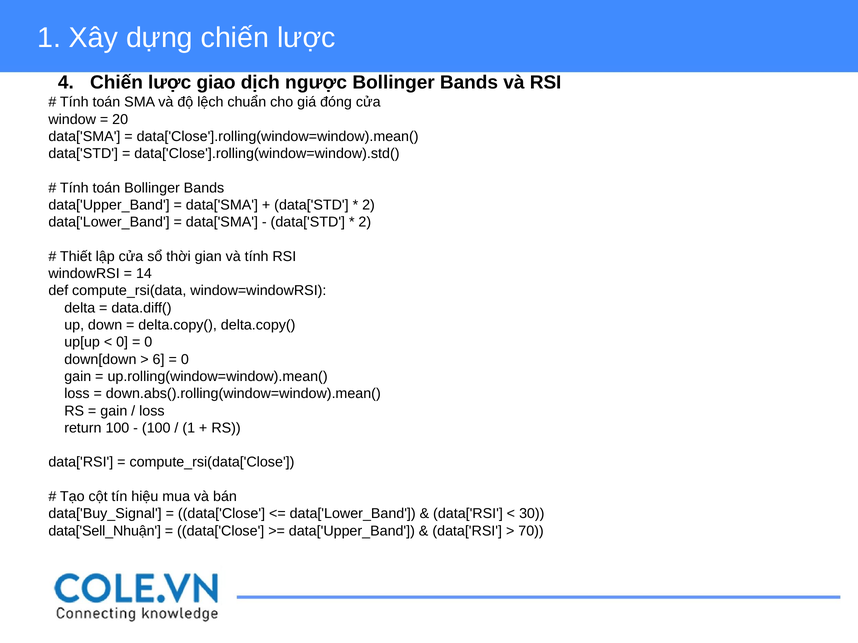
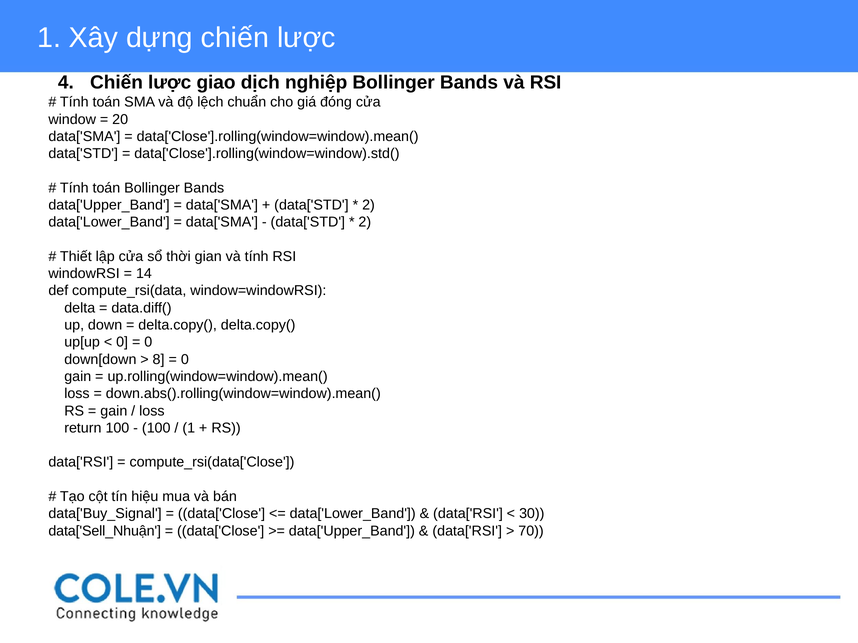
ngược: ngược -> nghiệp (316, 83)
6: 6 -> 8 (159, 360)
